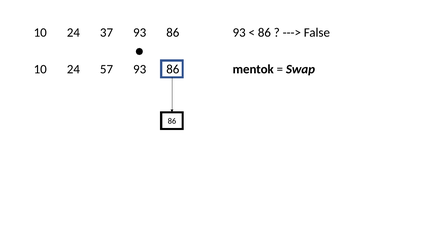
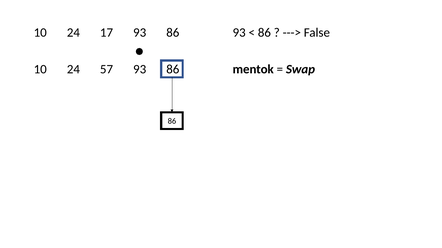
37: 37 -> 17 (107, 33)
